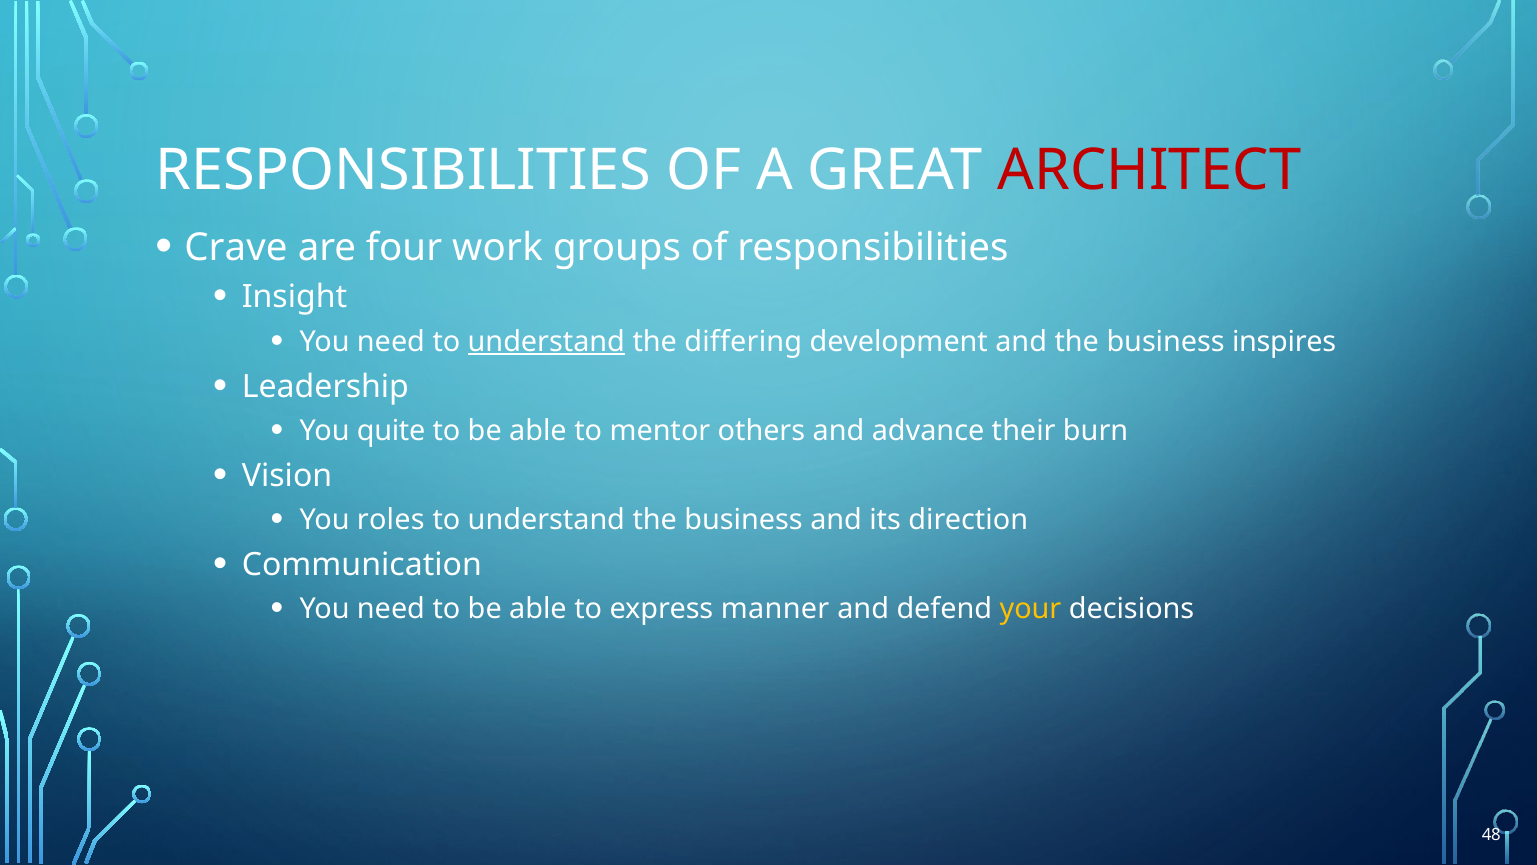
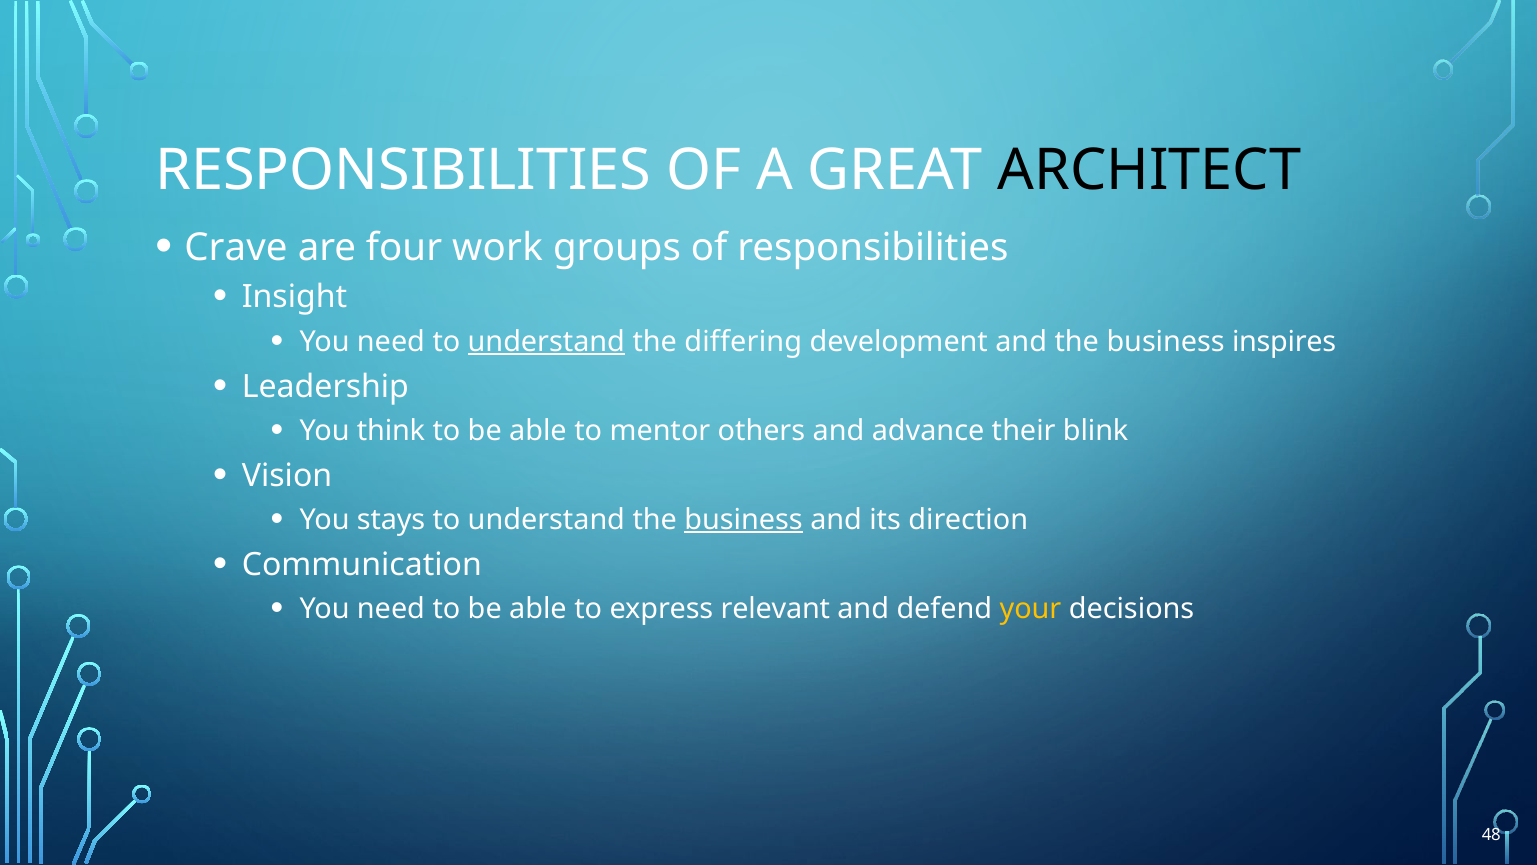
ARCHITECT colour: red -> black (1149, 171)
quite: quite -> think (391, 431)
burn: burn -> blink (1096, 431)
roles: roles -> stays (391, 520)
business underline: none -> present (744, 520)
manner: manner -> relevant (775, 609)
